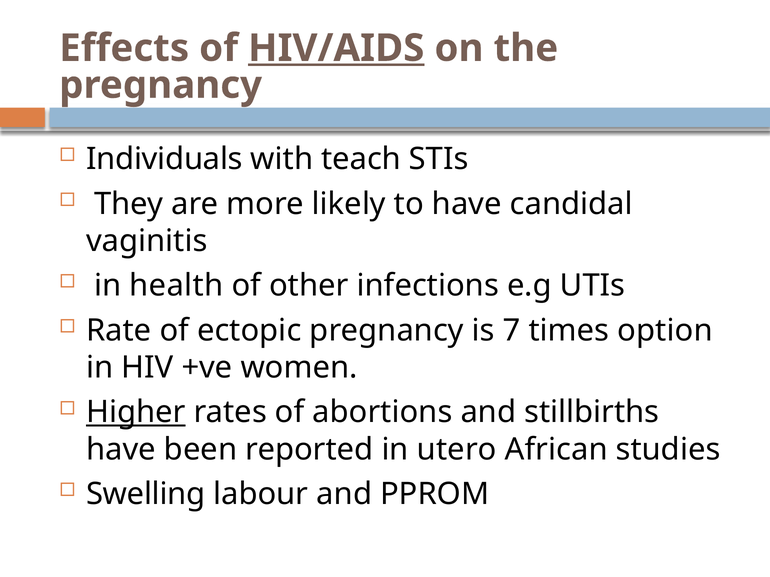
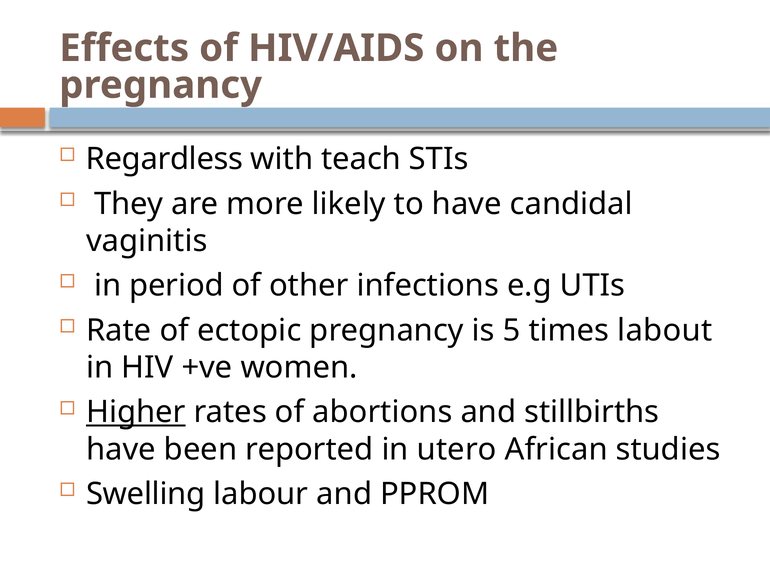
HIV/AIDS underline: present -> none (336, 48)
Individuals: Individuals -> Regardless (164, 159)
health: health -> period (176, 286)
7: 7 -> 5 (512, 331)
option: option -> labout (665, 331)
